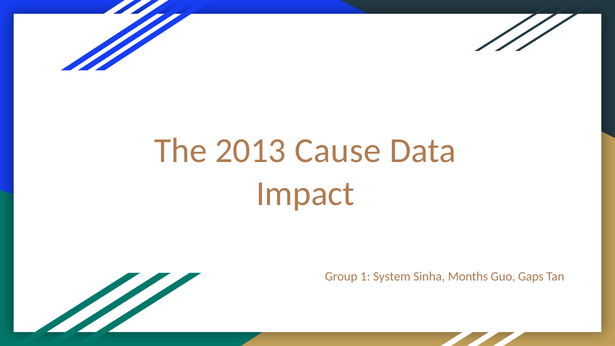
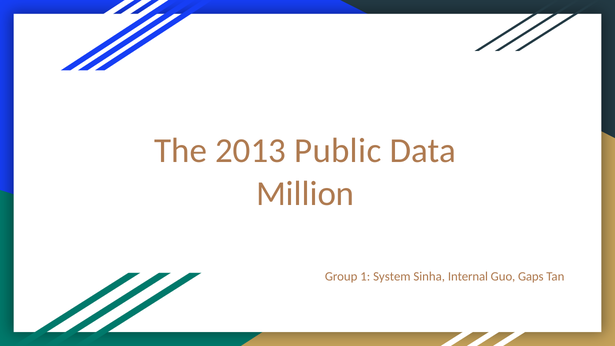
Cause: Cause -> Public (338, 151)
Impact: Impact -> Million (305, 193)
Months: Months -> Internal (468, 276)
